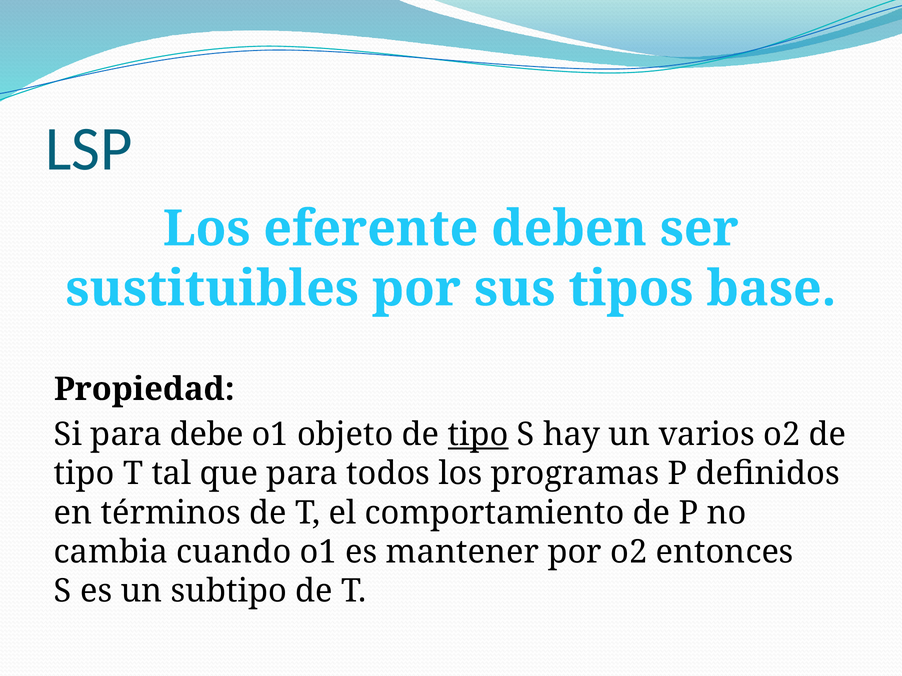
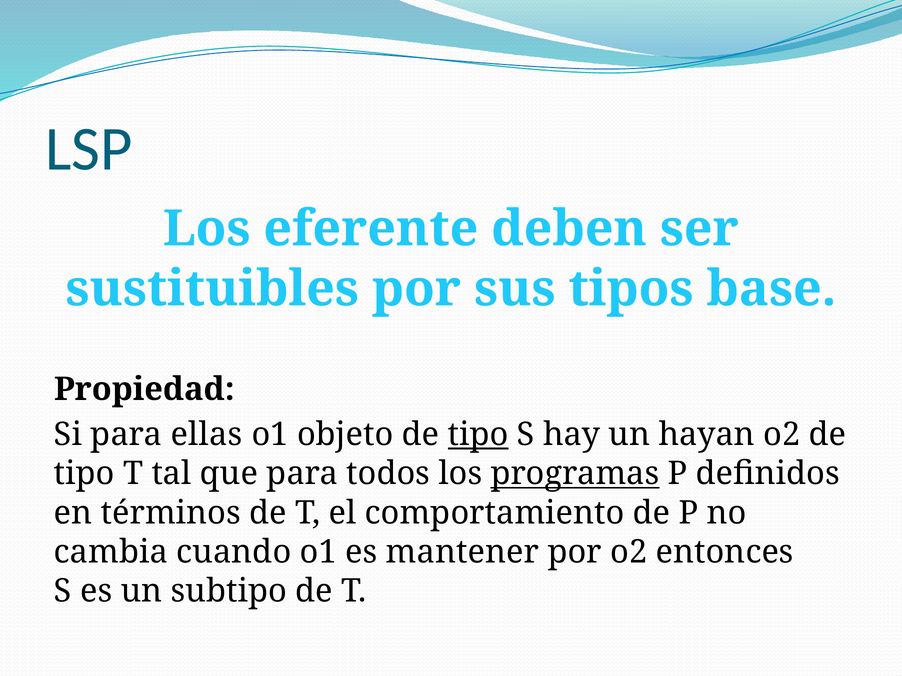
debe: debe -> ellas (207, 435)
varios: varios -> hayan (707, 435)
programas underline: none -> present (575, 474)
